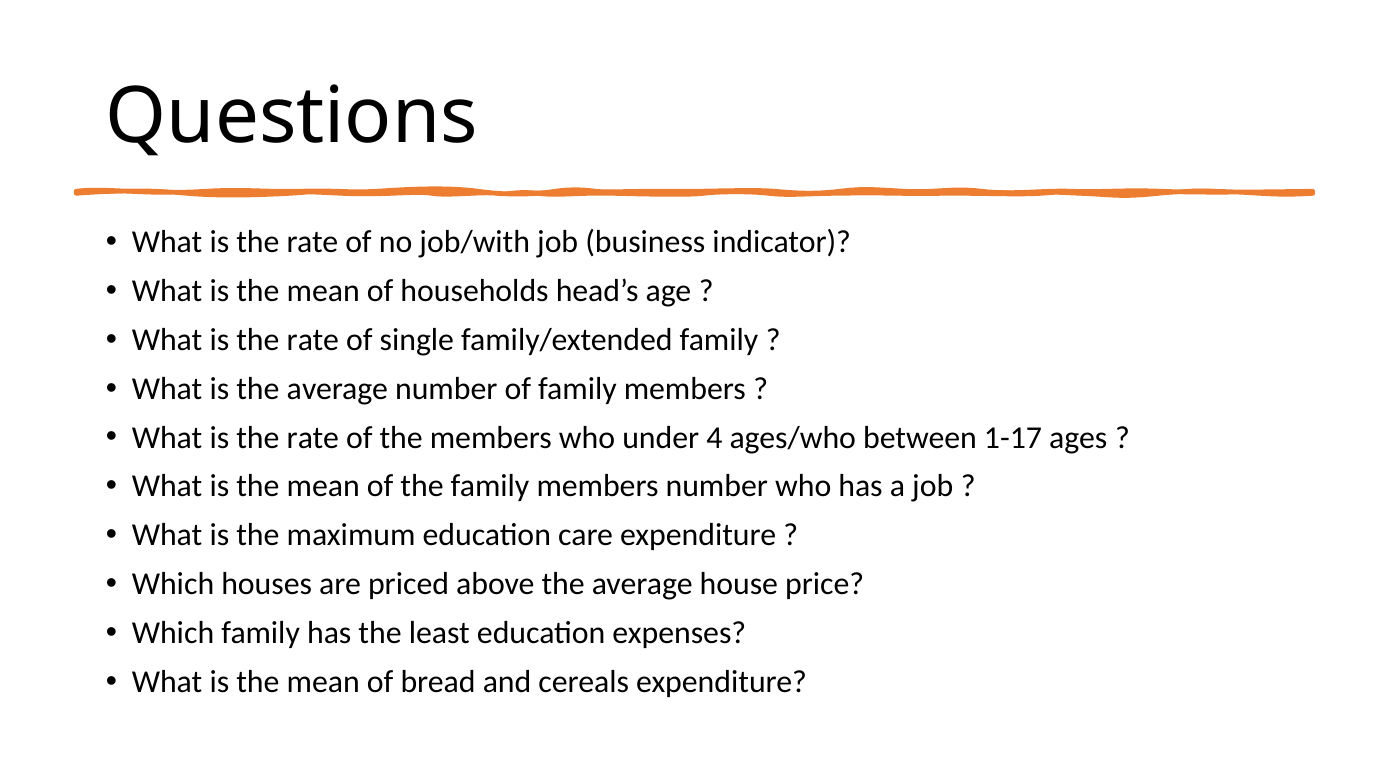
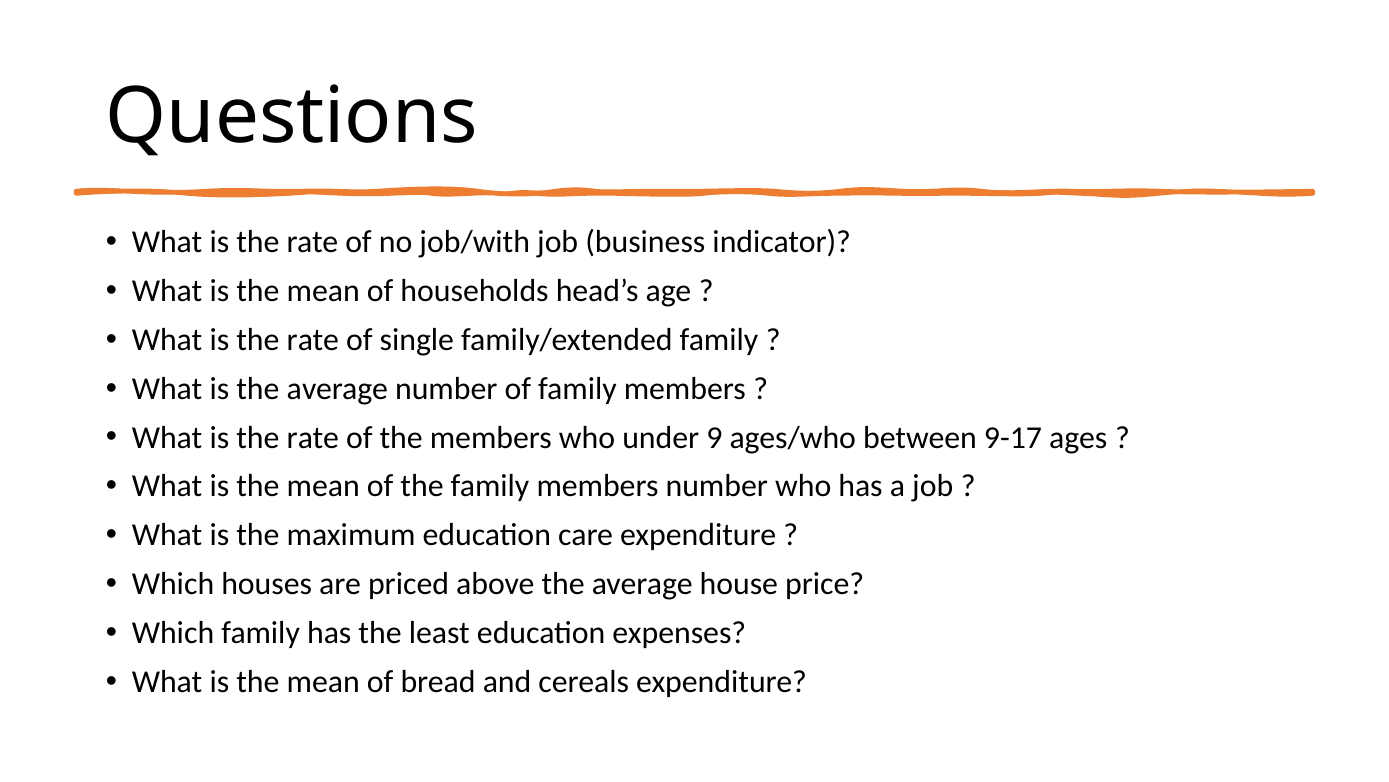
4: 4 -> 9 (714, 437)
1-17: 1-17 -> 9-17 (1013, 437)
